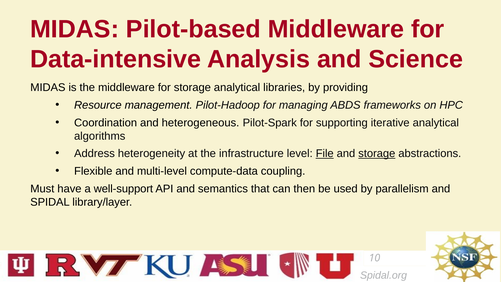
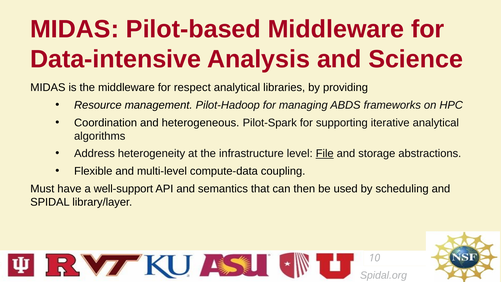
for storage: storage -> respect (192, 88)
storage underline: present -> none (377, 154)
parallelism: parallelism -> scheduling (402, 189)
